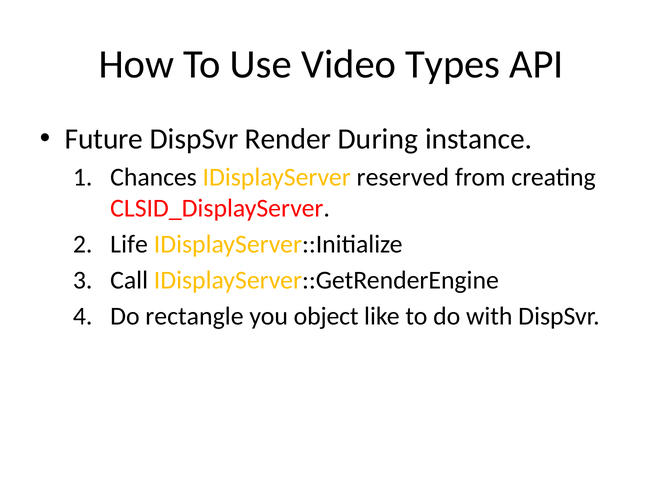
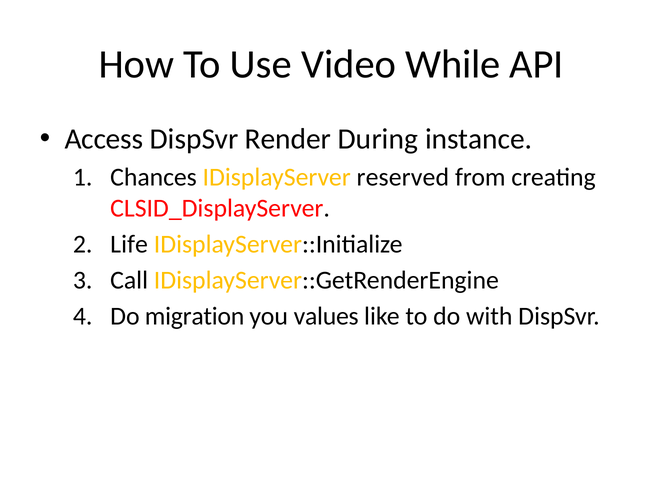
Types: Types -> While (453, 64)
Future: Future -> Access (104, 139)
rectangle: rectangle -> migration (195, 316)
object: object -> values (326, 316)
